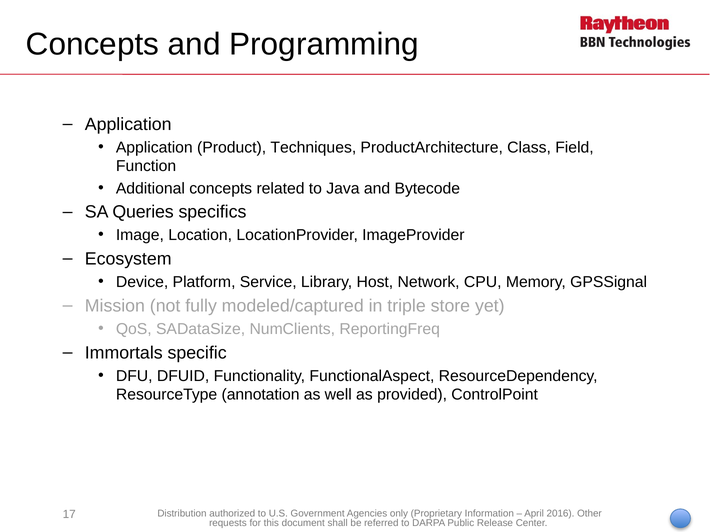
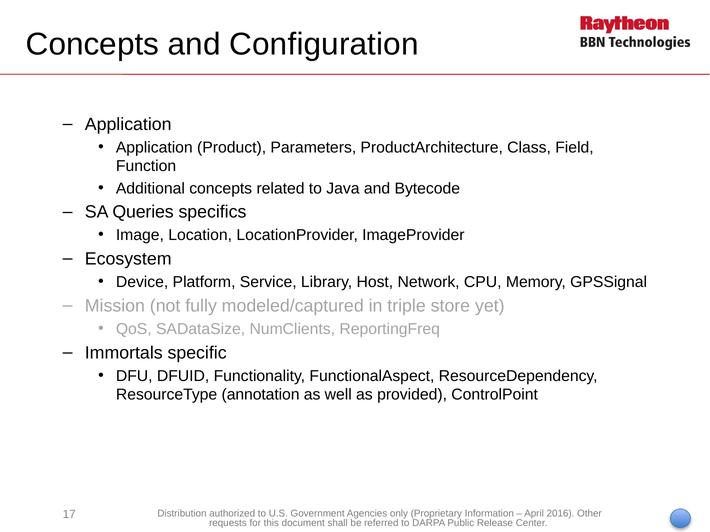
Programming: Programming -> Configuration (324, 44)
Techniques: Techniques -> Parameters (313, 148)
